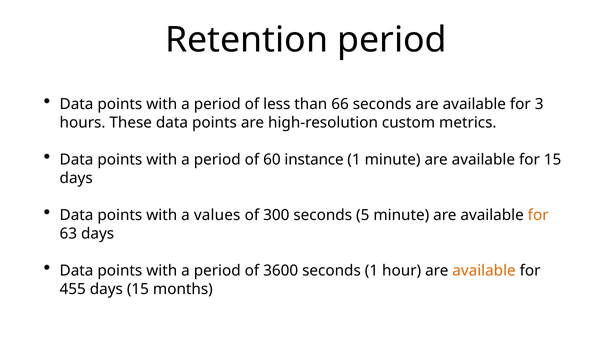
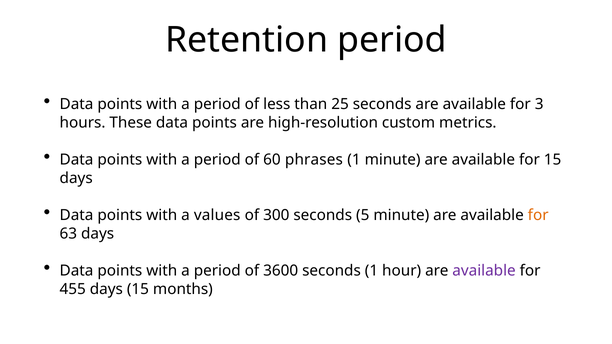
66: 66 -> 25 (340, 104)
instance: instance -> phrases (314, 160)
available colour: orange -> purple (484, 271)
